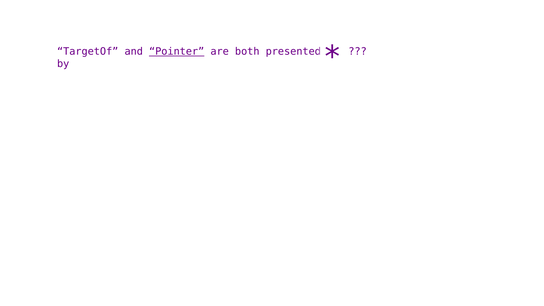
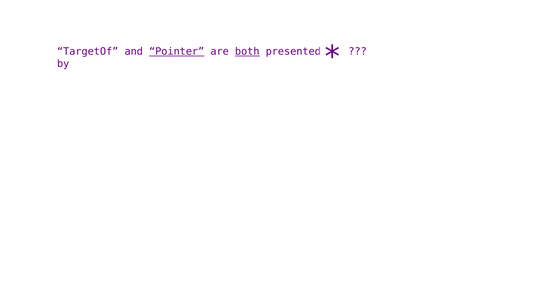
both underline: none -> present (247, 52)
